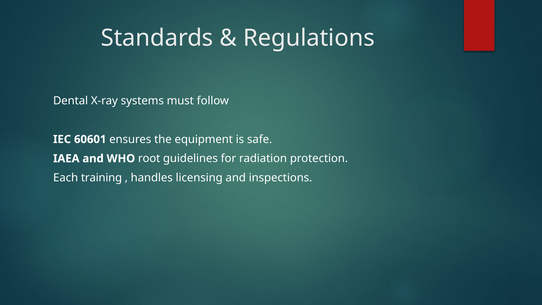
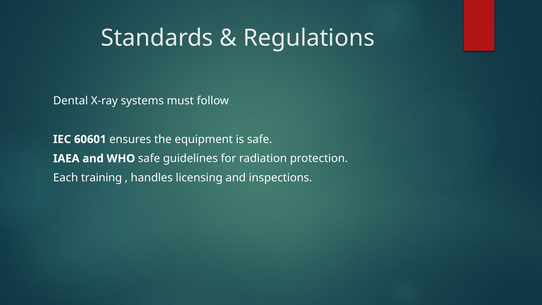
WHO root: root -> safe (149, 158)
